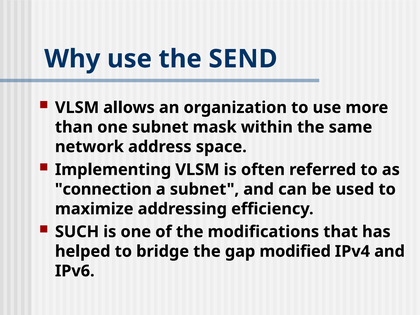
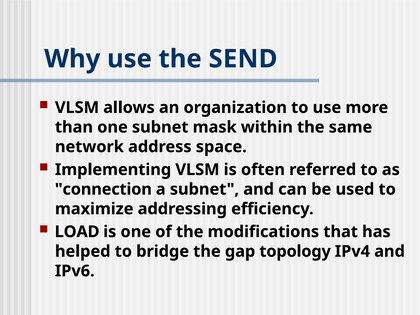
SUCH: SUCH -> LOAD (77, 232)
modified: modified -> topology (295, 251)
